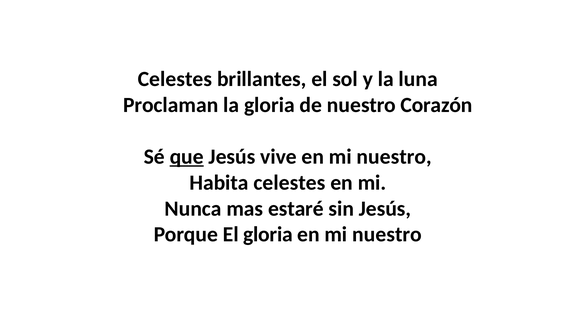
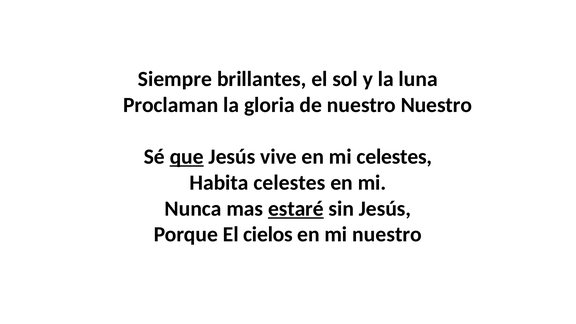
Celestes: Celestes -> Siempre (175, 79)
nuestro Corazón: Corazón -> Nuestro (436, 105)
vive en mi nuestro: nuestro -> celestes (394, 157)
estaré underline: none -> present (296, 209)
El gloria: gloria -> cielos (268, 235)
